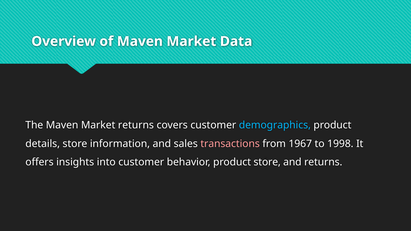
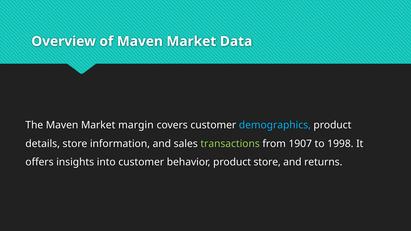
Market returns: returns -> margin (136, 125)
transactions colour: pink -> light green (230, 144)
1967: 1967 -> 1907 (300, 144)
